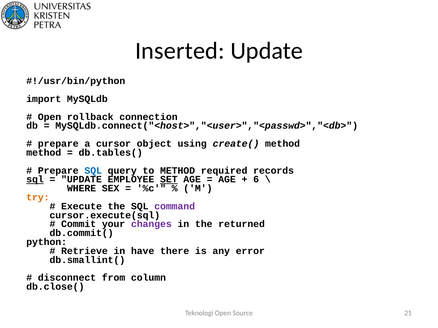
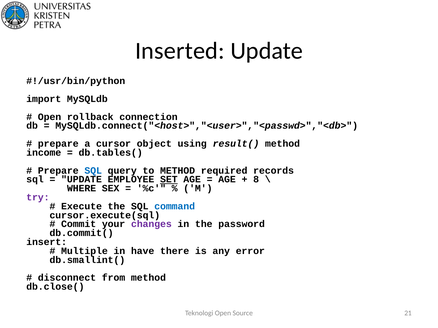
create(: create( -> result( (236, 144)
method: method -> income (44, 153)
sql underline: present -> none (35, 180)
6: 6 -> 8 (256, 180)
try colour: orange -> purple (38, 198)
command colour: purple -> blue (175, 207)
returned: returned -> password (242, 224)
python: python -> insert (47, 242)
Retrieve: Retrieve -> Multiple (84, 251)
from column: column -> method (148, 278)
